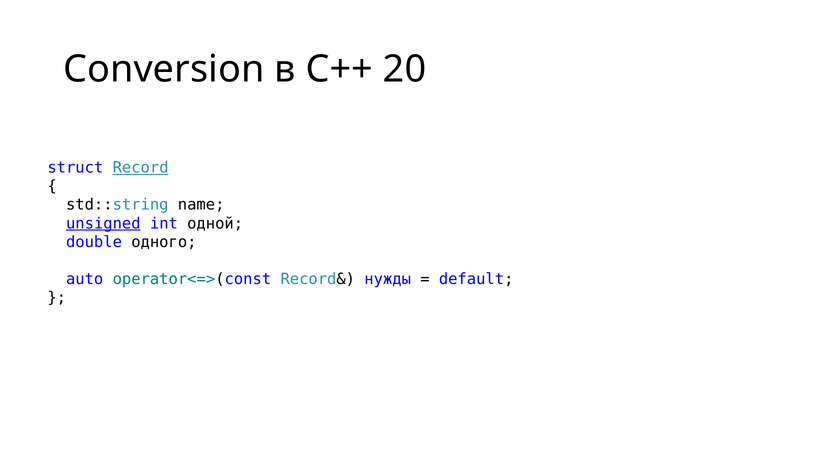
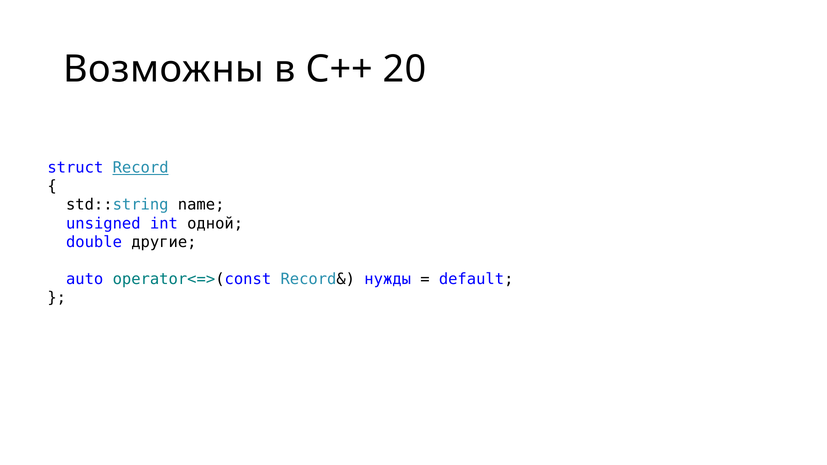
Conversion: Conversion -> Возможны (164, 69)
unsigned underline: present -> none (103, 224)
одного: одного -> другие (164, 242)
